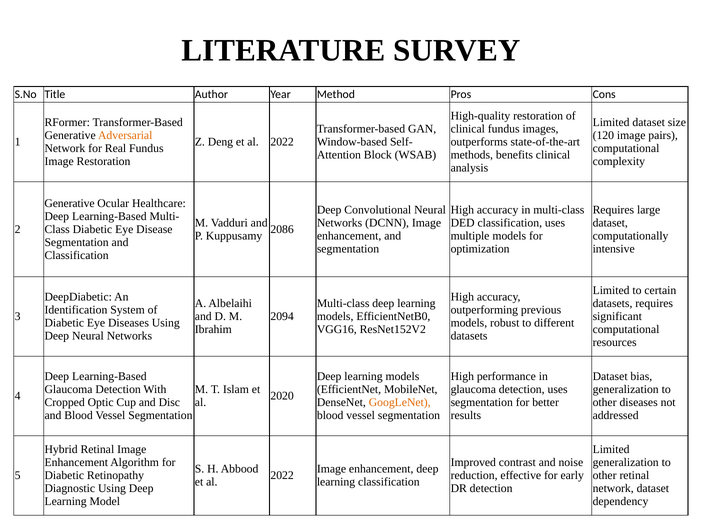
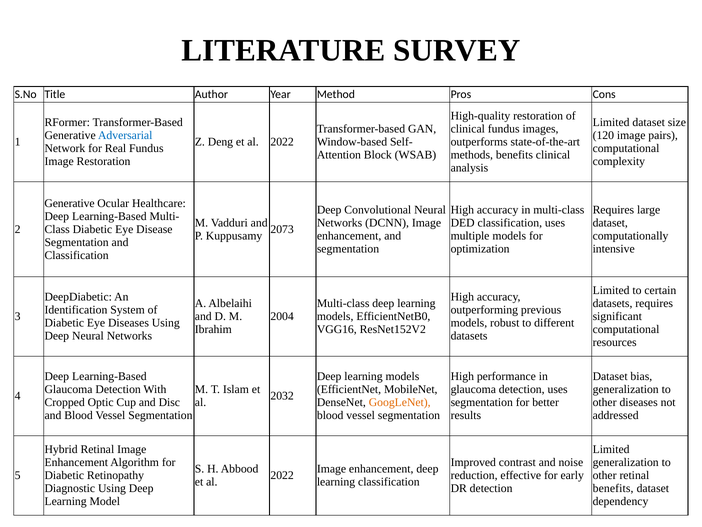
Adversarial colour: orange -> blue (125, 135)
2086: 2086 -> 2073 (282, 229)
2094: 2094 -> 2004 (282, 316)
2020: 2020 -> 2032 (282, 396)
network: network -> benefits (613, 488)
